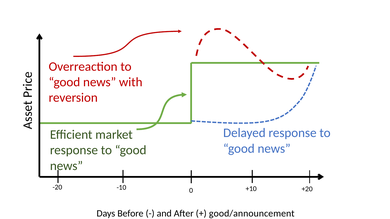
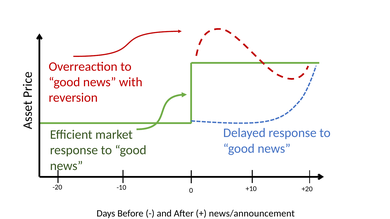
good/announcement: good/announcement -> news/announcement (252, 214)
